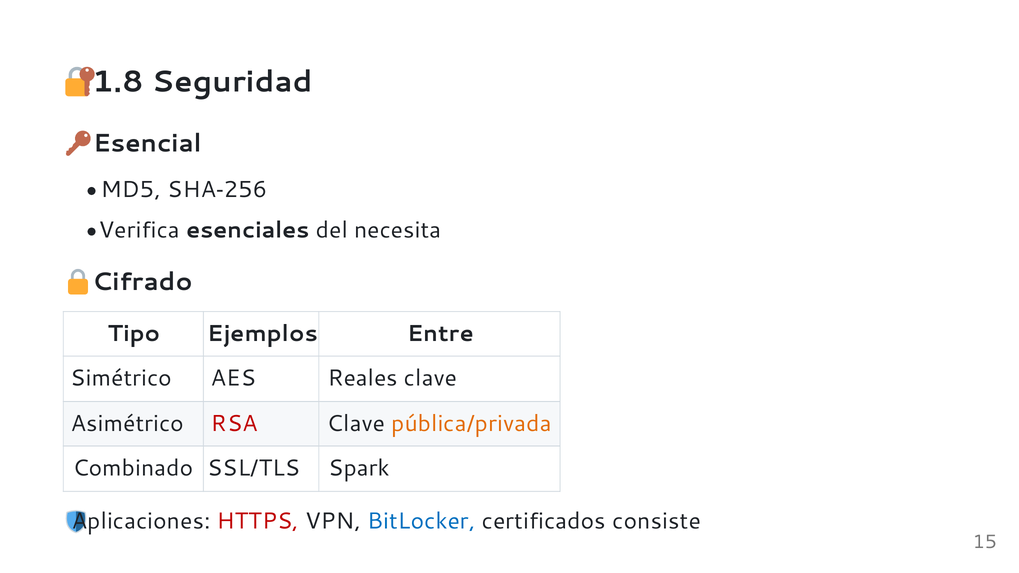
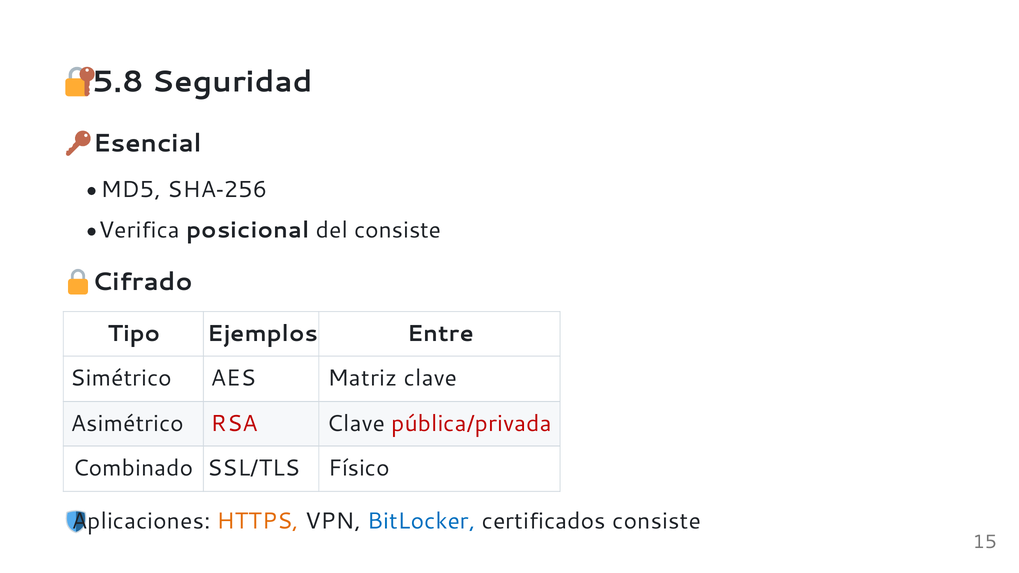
1.8: 1.8 -> 5.8 (118, 82)
esenciales: esenciales -> posicional (248, 230)
del necesita: necesita -> consiste (398, 230)
Reales: Reales -> Matriz (363, 378)
pública/privada colour: orange -> red (472, 424)
Spark: Spark -> Físico (359, 468)
HTTPS colour: red -> orange (258, 522)
